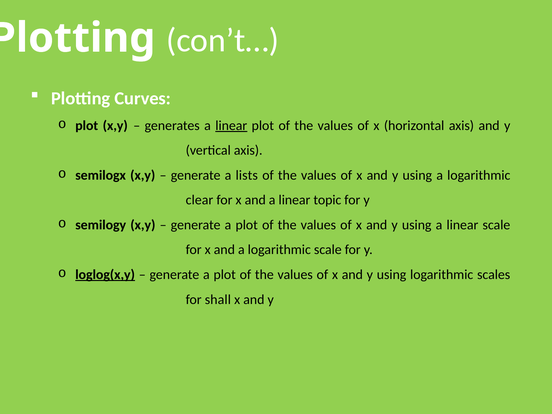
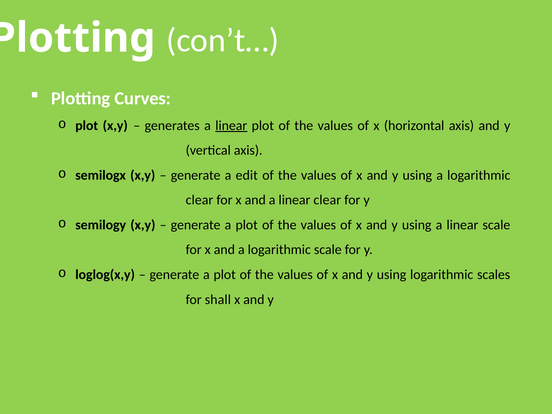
lists: lists -> edit (247, 175)
linear topic: topic -> clear (327, 200)
loglog(x,y underline: present -> none (105, 275)
